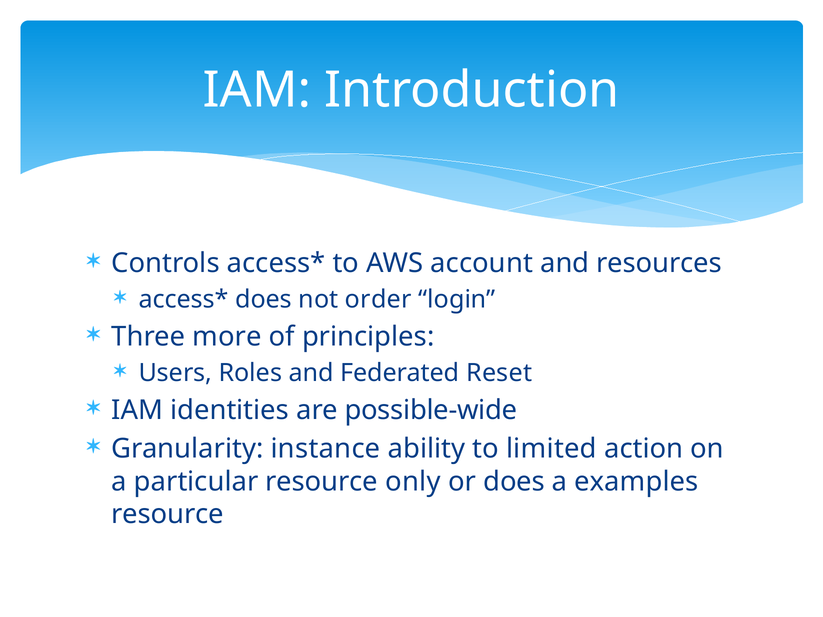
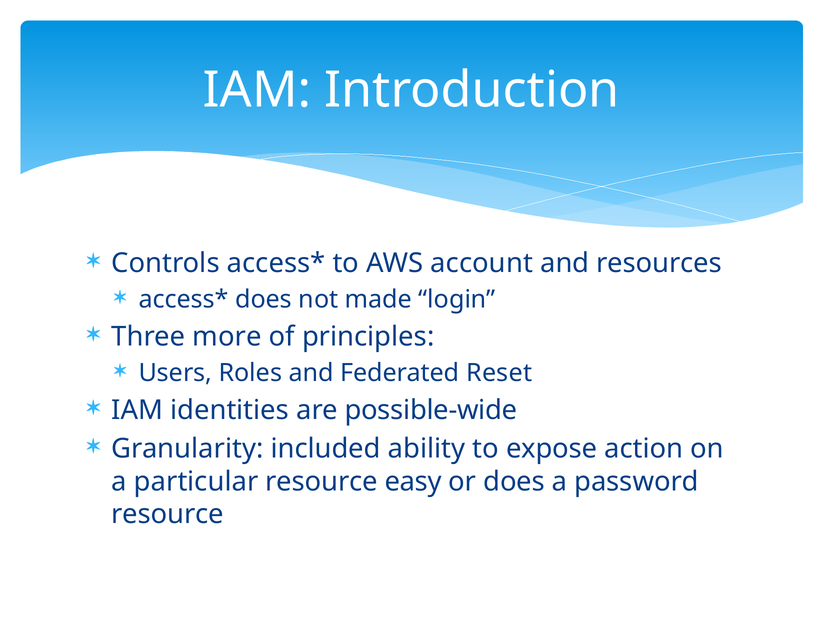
order: order -> made (378, 300)
instance: instance -> included (326, 449)
limited: limited -> expose (552, 449)
only: only -> easy (413, 482)
examples: examples -> password (637, 482)
